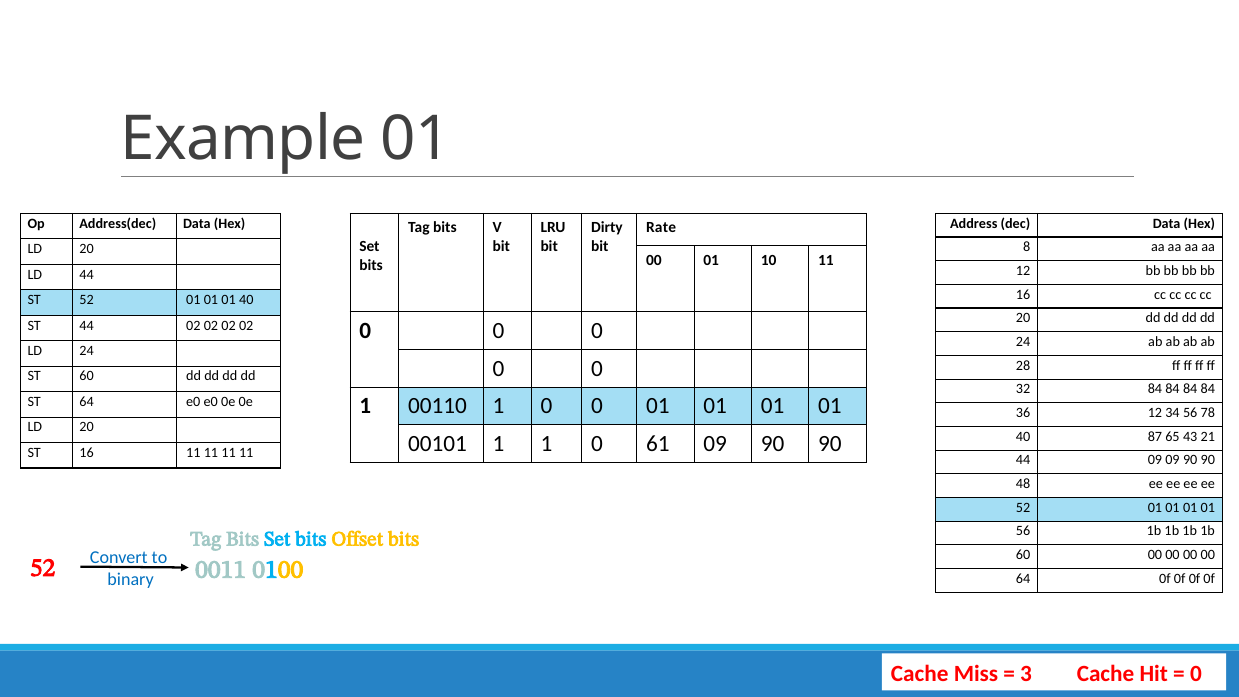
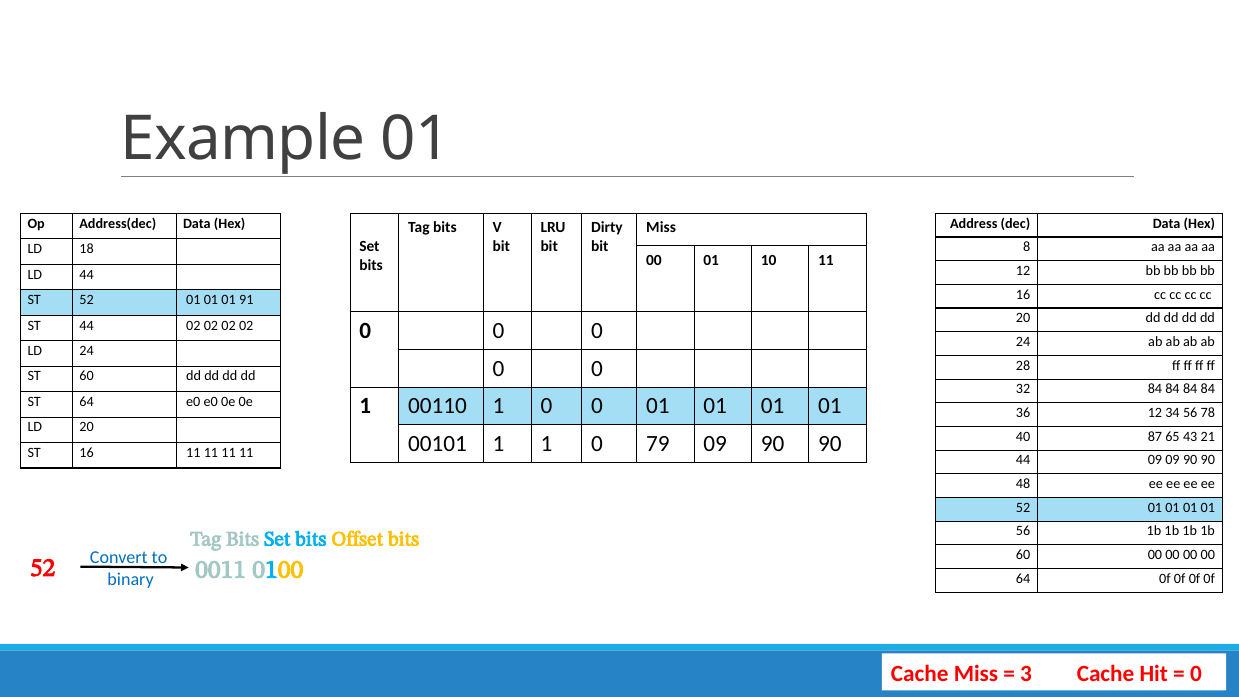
Rate: Rate -> Miss (661, 228)
20: 20 -> 18 (87, 249)
01 40: 40 -> 91 (246, 300)
61: 61 -> 79 (658, 444)
